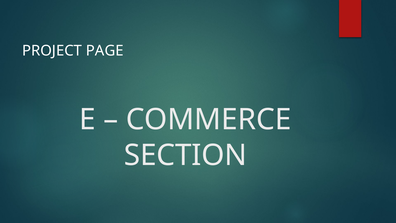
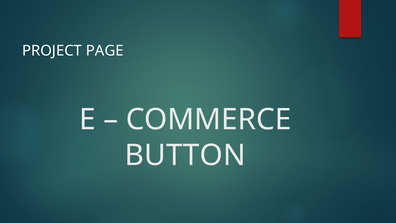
SECTION: SECTION -> BUTTON (185, 155)
